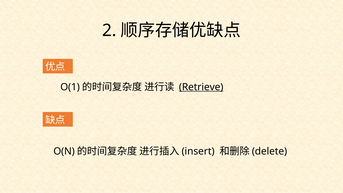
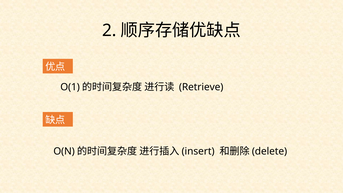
Retrieve underline: present -> none (201, 87)
